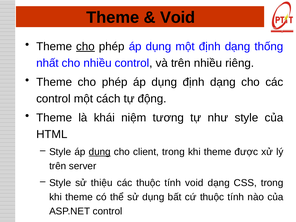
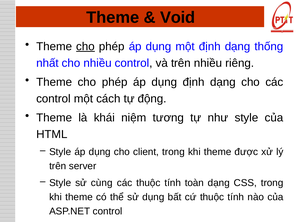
dụng underline: present -> none (100, 152)
thiệu: thiệu -> cùng (102, 183)
tính void: void -> toàn (194, 183)
